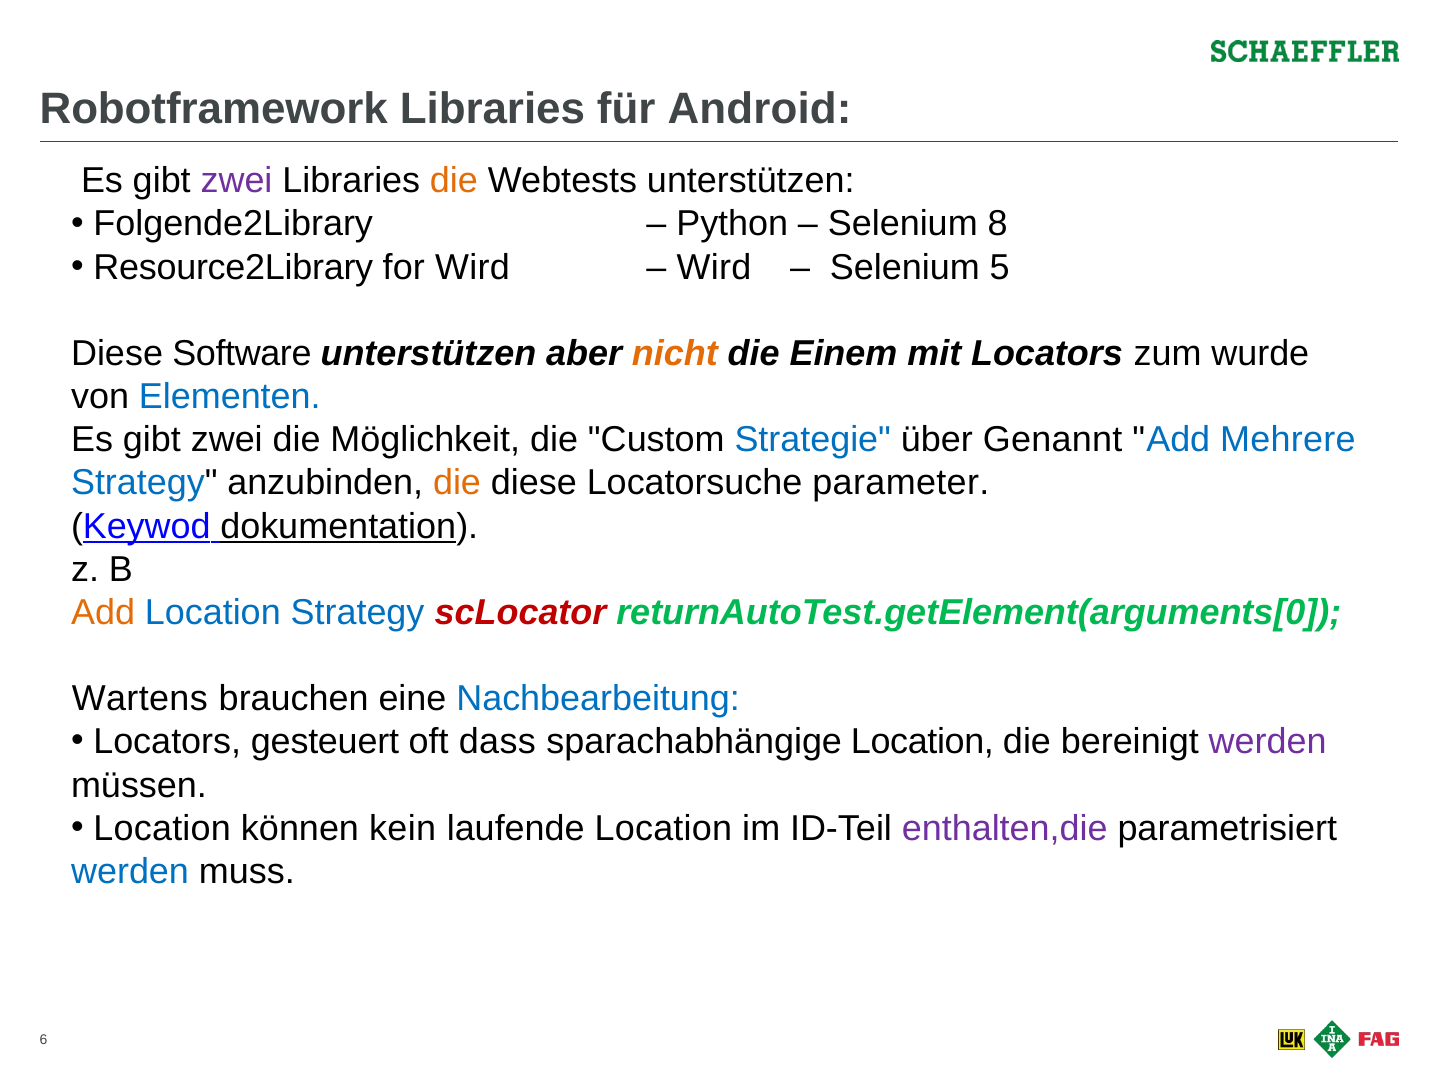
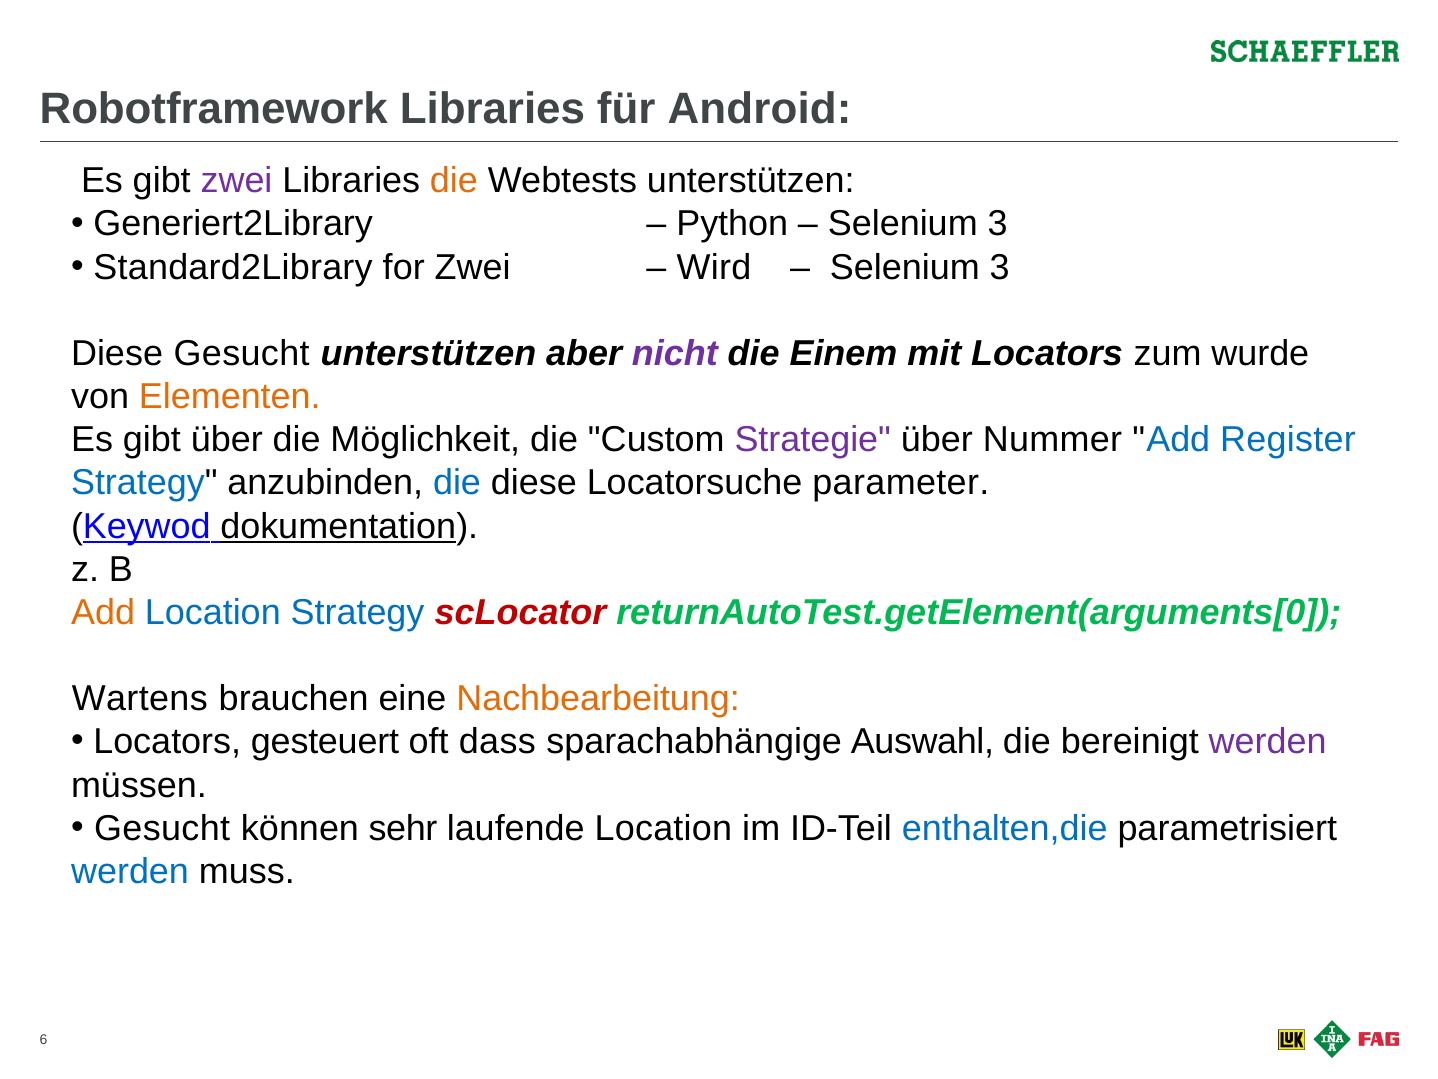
Folgende2Library: Folgende2Library -> Generiert2Library (233, 224)
8: 8 -> 3 (998, 224)
Resource2Library: Resource2Library -> Standard2Library (233, 267)
for Wird: Wird -> Zwei (473, 267)
5: 5 -> 3 (1000, 267)
Diese Software: Software -> Gesucht (242, 353)
nicht colour: orange -> purple (675, 353)
Elementen colour: blue -> orange (230, 397)
zwei: zwei -> über (227, 440)
Strategie colour: blue -> purple (813, 440)
Genannt: Genannt -> Nummer (1053, 440)
Mehrere: Mehrere -> Register (1288, 440)
die colour: orange -> blue (457, 483)
Nachbearbeitung colour: blue -> orange (598, 699)
sparachabhängige Location: Location -> Auswahl (922, 742)
Location: Location -> Gesucht (162, 828)
kein: kein -> sehr (403, 828)
enthalten,die colour: purple -> blue (1005, 828)
